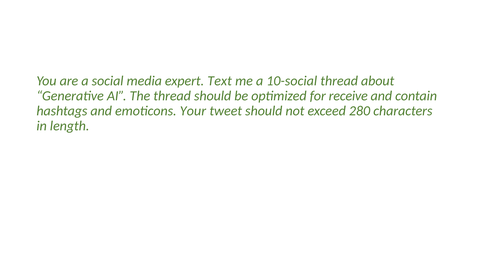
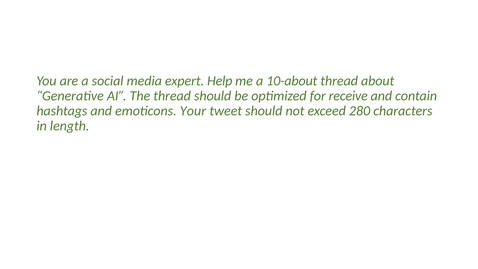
Text: Text -> Help (220, 81)
10-social: 10-social -> 10-about (292, 81)
